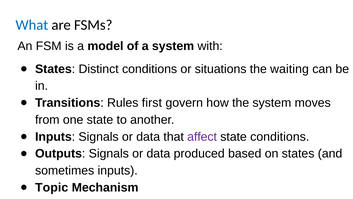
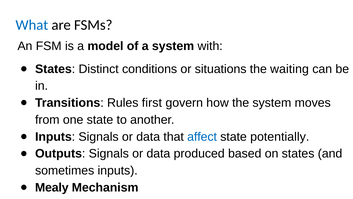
affect colour: purple -> blue (202, 136)
state conditions: conditions -> potentially (280, 136)
Topic: Topic -> Mealy (52, 187)
